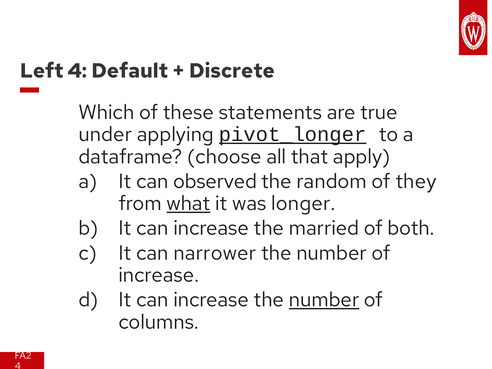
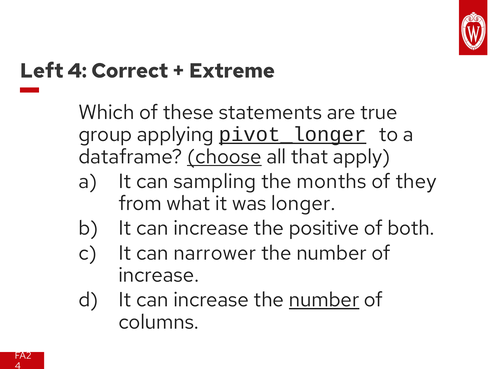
Default: Default -> Correct (130, 71)
Discrete: Discrete -> Extreme (232, 71)
under: under -> group (105, 135)
choose underline: none -> present (224, 157)
observed: observed -> sampling (215, 181)
random: random -> months (331, 181)
what underline: present -> none (188, 204)
married: married -> positive (324, 228)
